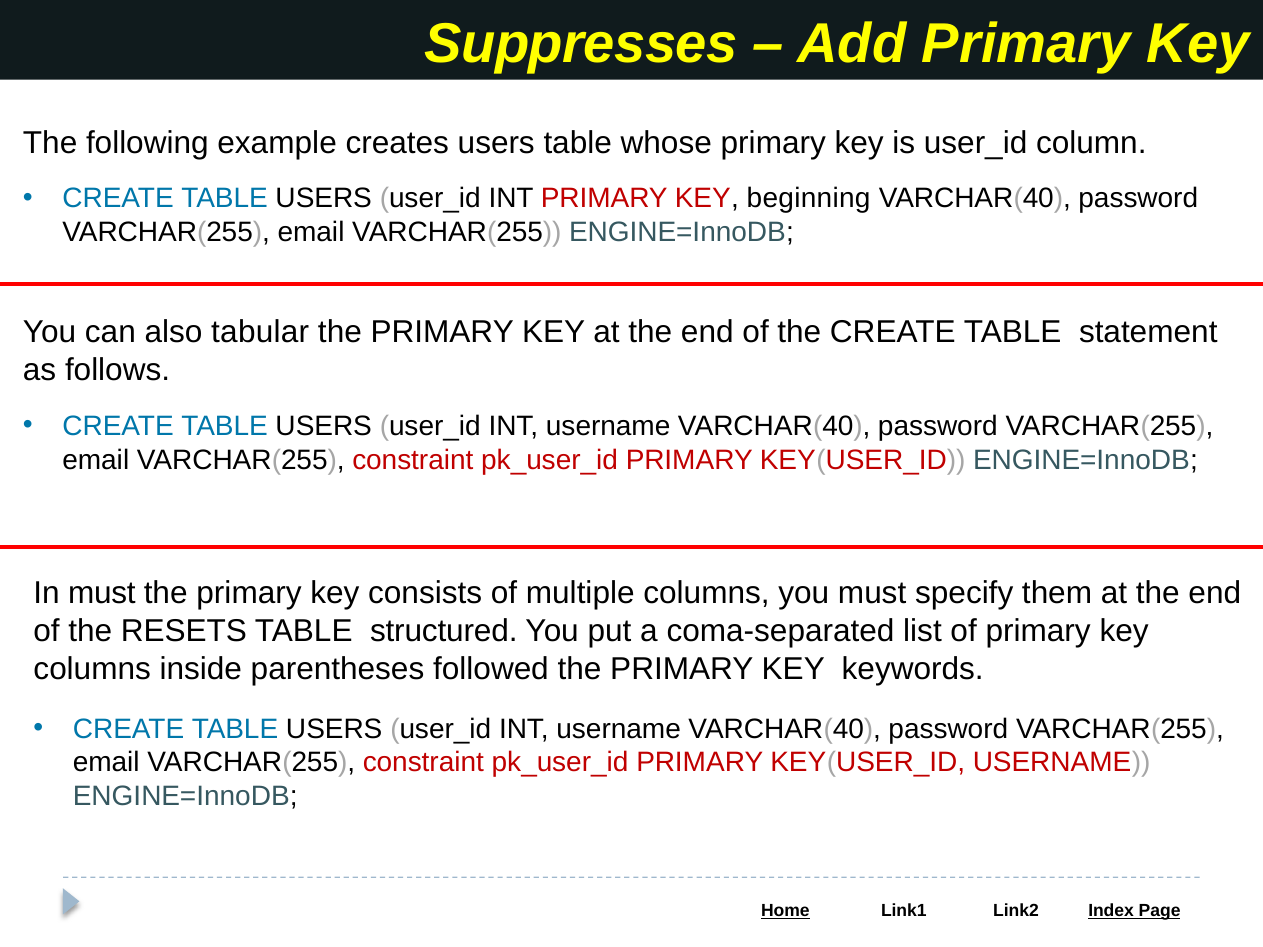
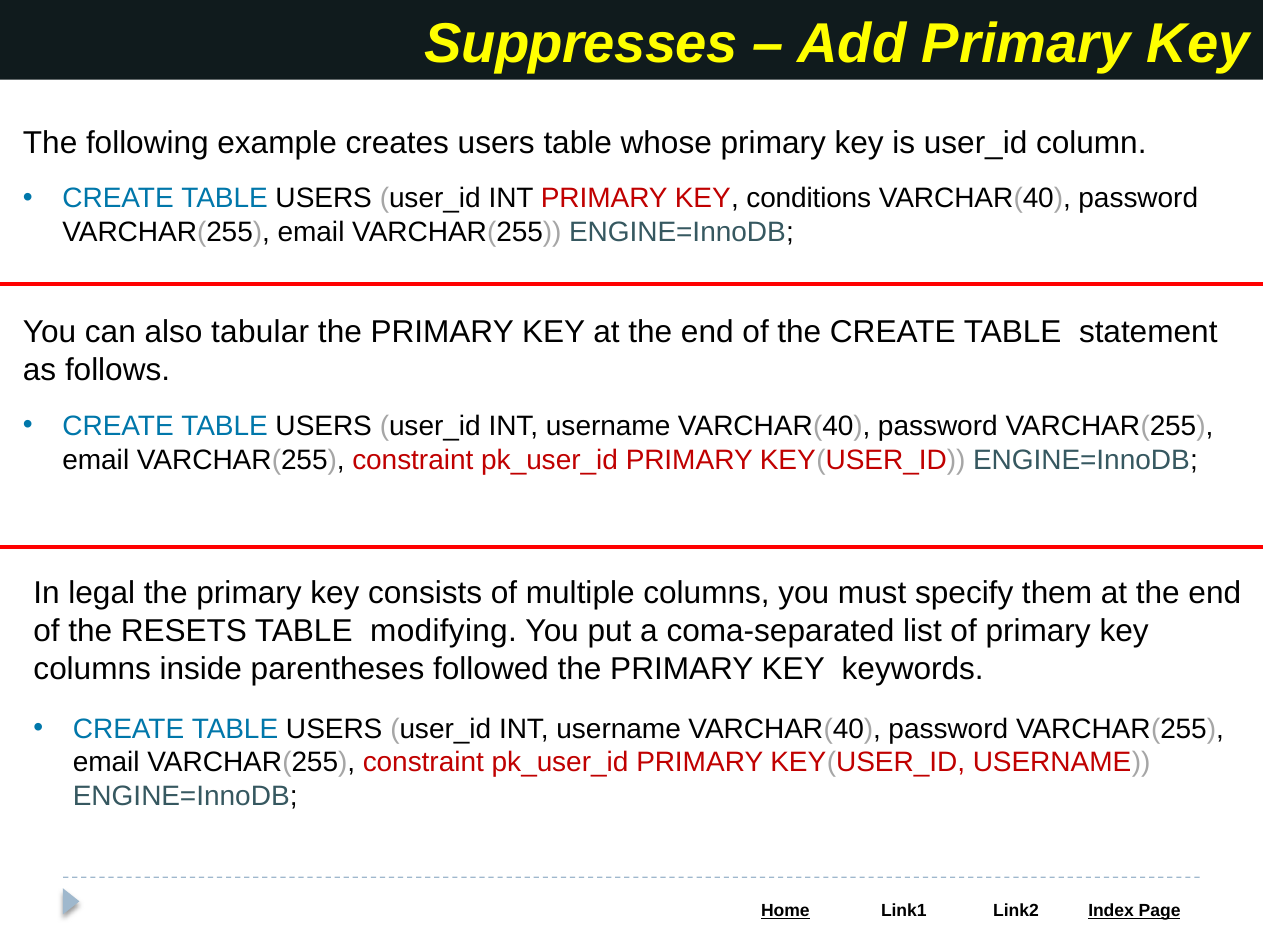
beginning: beginning -> conditions (809, 199)
In must: must -> legal (102, 593)
structured: structured -> modifying (444, 631)
